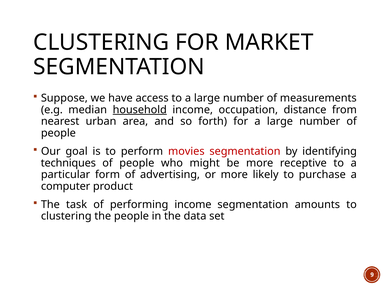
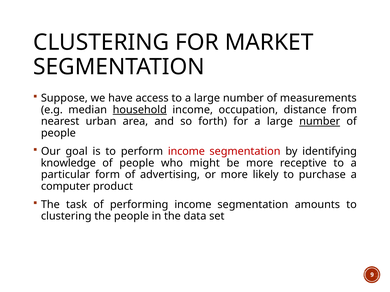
number underline: none -> present (320, 122)
perform movies: movies -> income (186, 152)
techniques: techniques -> knowledge (68, 163)
